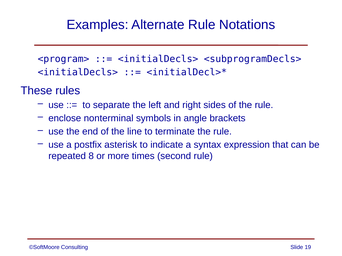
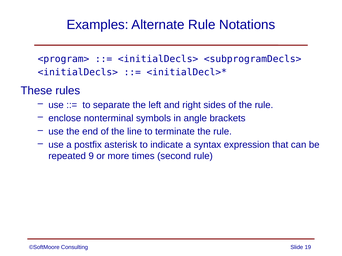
8: 8 -> 9 (91, 156)
